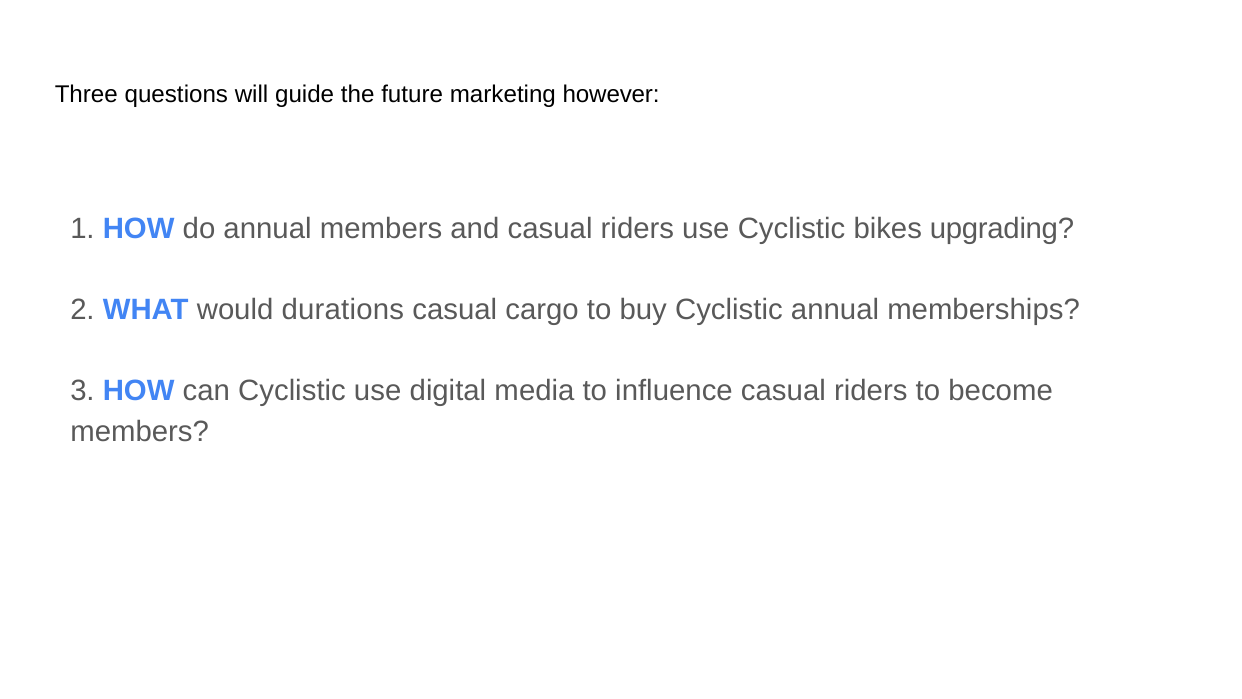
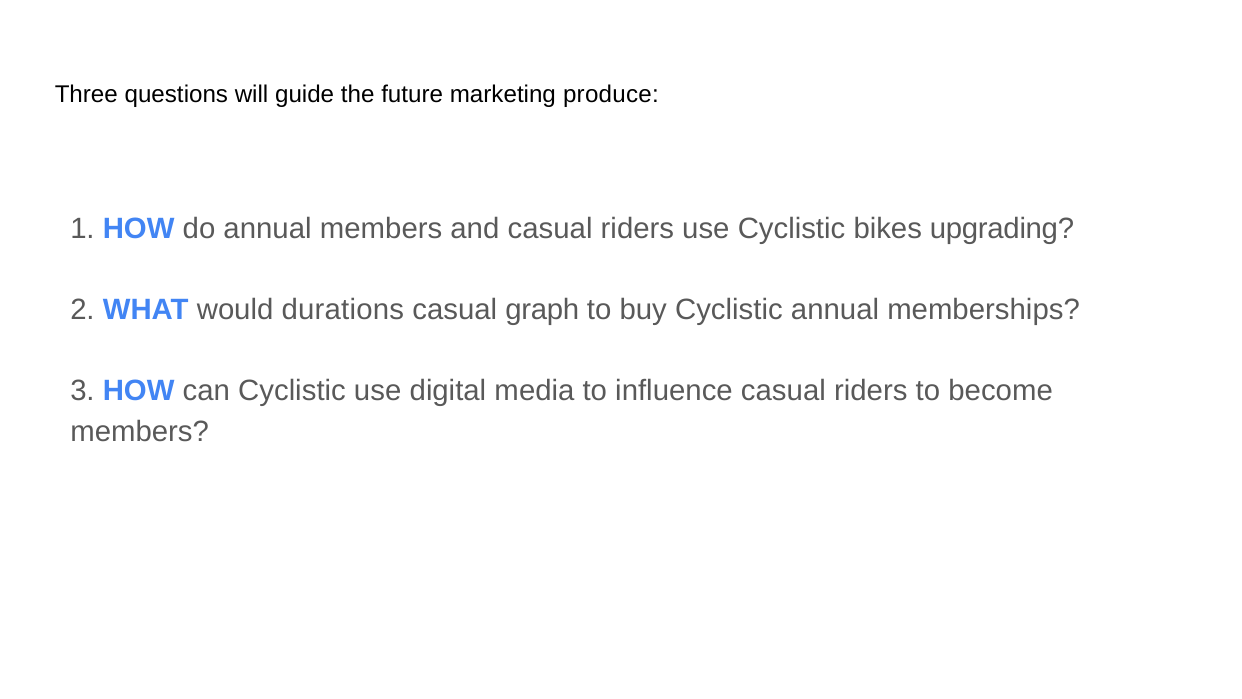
however: however -> produce (611, 95)
cargo: cargo -> graph (542, 310)
